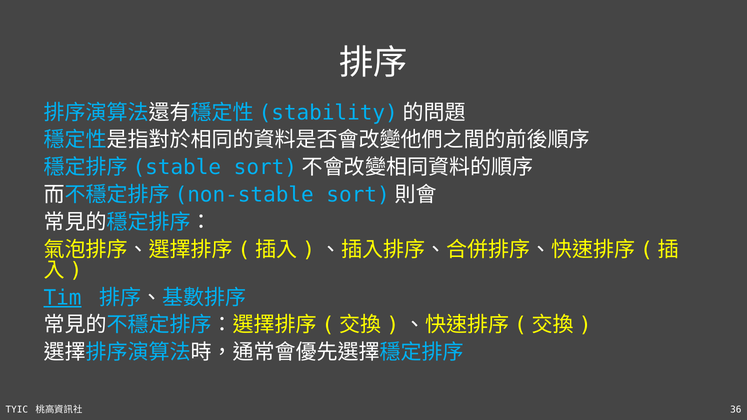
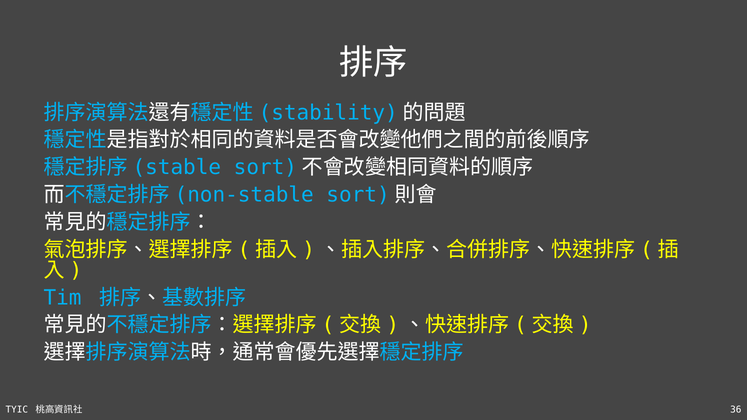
Tim underline: present -> none (62, 298)
